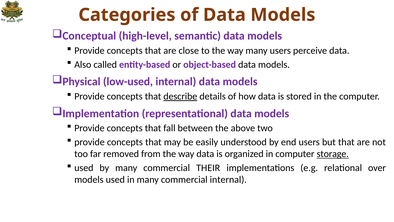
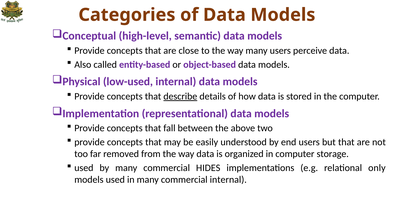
storage underline: present -> none (333, 154)
THEIR: THEIR -> HIDES (208, 168)
over: over -> only (377, 168)
